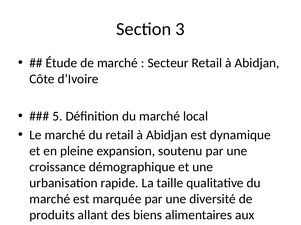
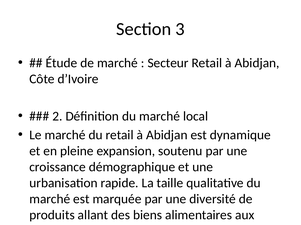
5: 5 -> 2 (57, 117)
